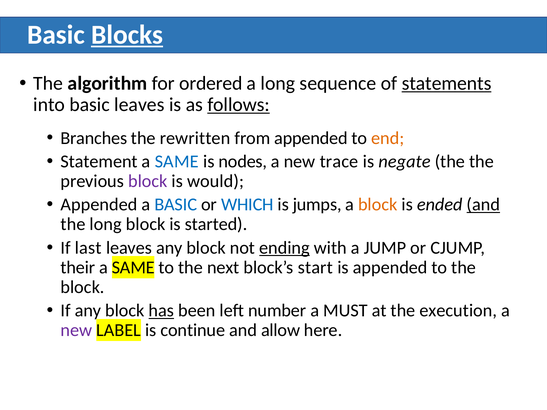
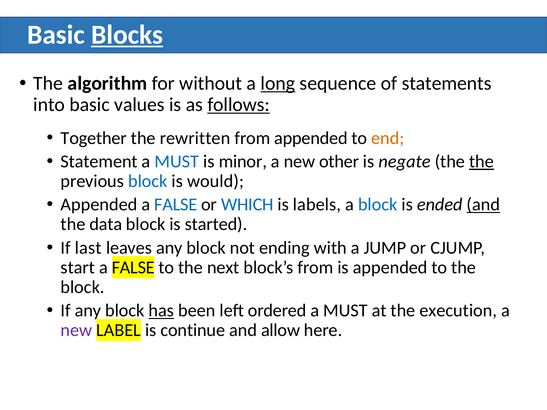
ordered: ordered -> without (211, 83)
long underline: none -> present (278, 83)
statements underline: present -> none (447, 83)
basic leaves: leaves -> values (139, 105)
Branches: Branches -> Together (94, 138)
SAME: SAME -> MUST (177, 162)
nodes: nodes -> minor (243, 162)
trace: trace -> other (339, 162)
the underline: none -> present (482, 162)
block colour: purple -> blue (148, 181)
BASIC: BASIC -> FALSE (176, 205)
jumps: jumps -> labels (317, 205)
block colour: orange -> blue (378, 205)
the long: long -> data (106, 224)
ending underline: present -> none (284, 248)
their: their -> start (78, 268)
SAME: SAME -> FALSE (133, 268)
block’s start: start -> from (315, 268)
number: number -> ordered (277, 311)
